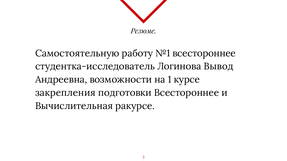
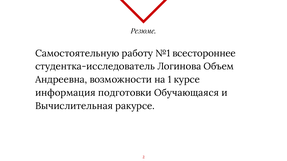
Вывод: Вывод -> Объем (219, 67)
закрепления: закрепления -> информация (65, 93)
подготовки Всестороннее: Всестороннее -> Обучающаяся (186, 93)
